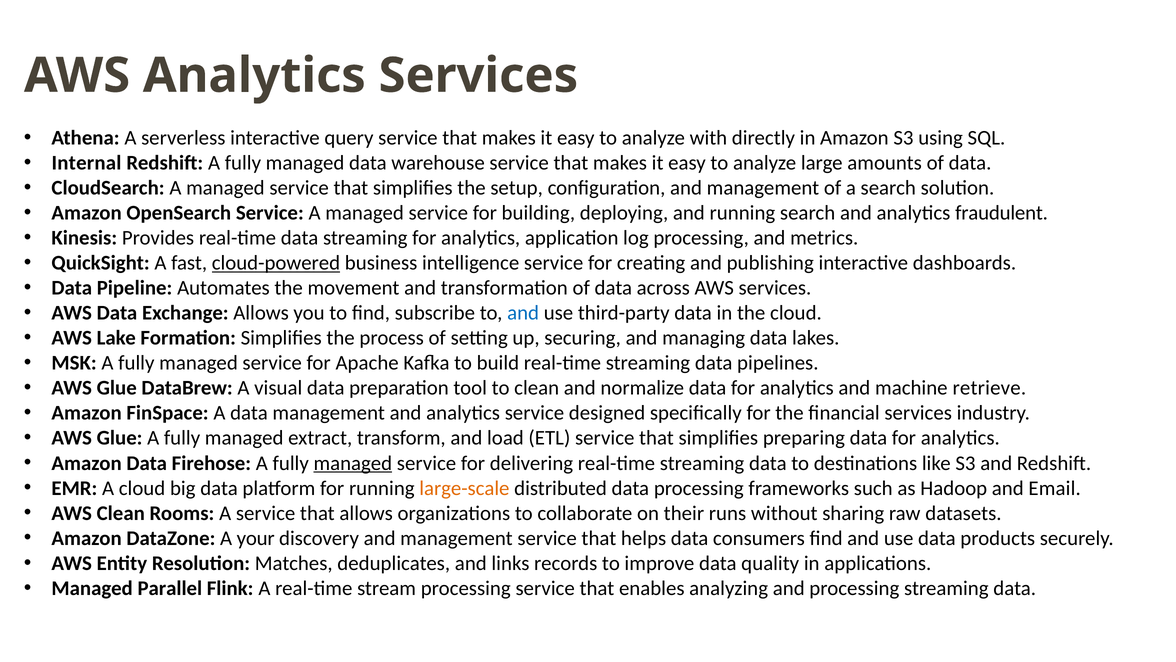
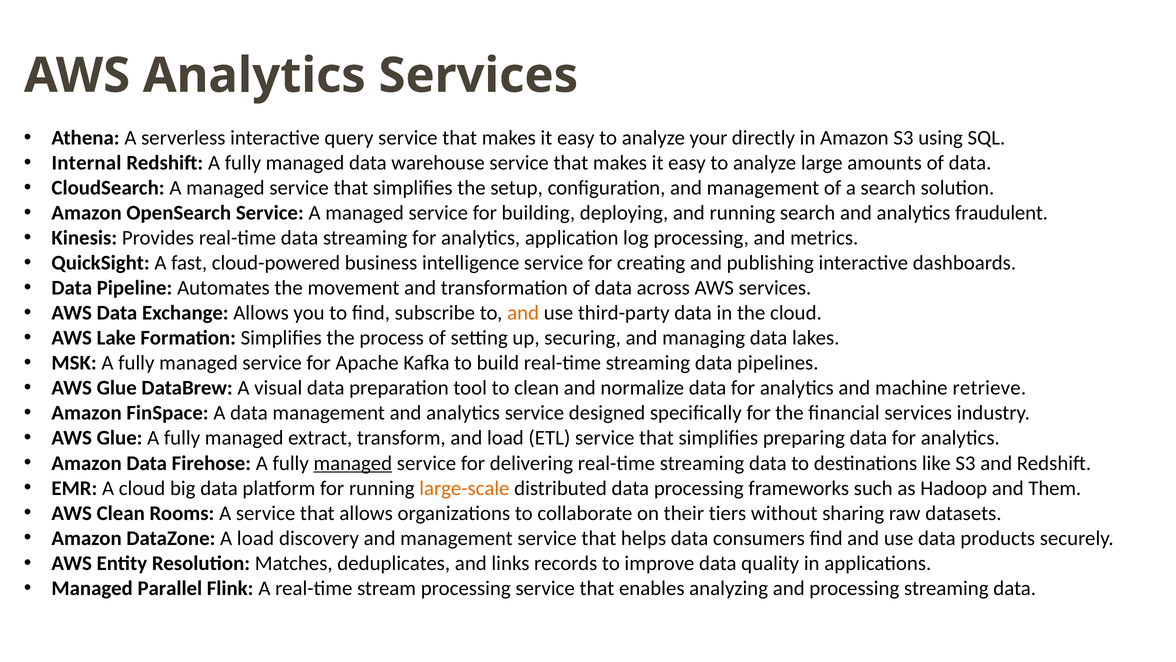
with: with -> your (709, 138)
cloud-powered underline: present -> none (276, 263)
and colour: blue -> orange (523, 313)
Email: Email -> Them (1055, 488)
runs: runs -> tiers (728, 513)
A your: your -> load (255, 538)
